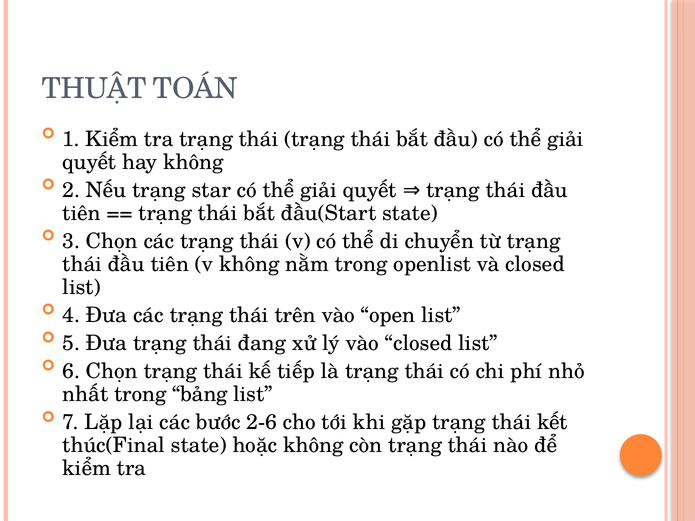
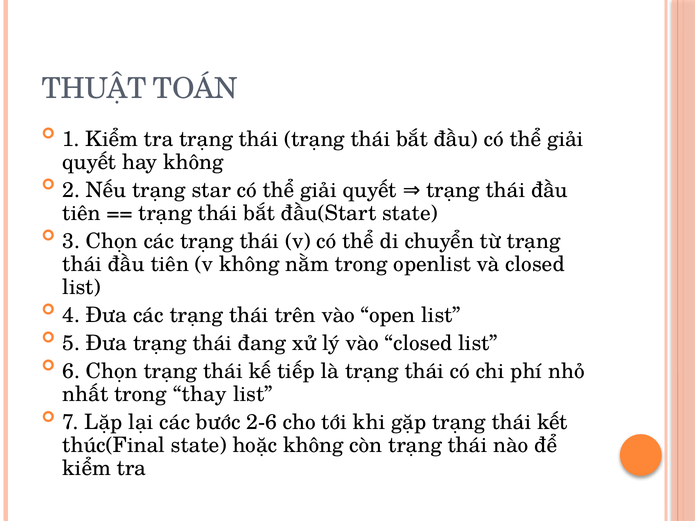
bảng: bảng -> thay (200, 395)
